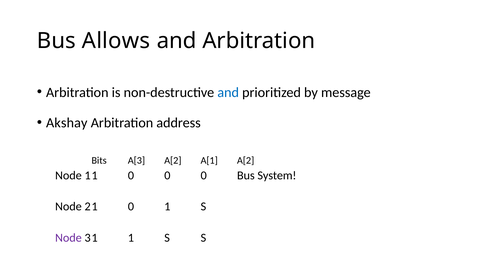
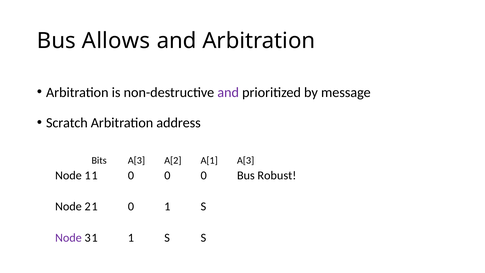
and colour: blue -> purple (228, 92)
Akshay: Akshay -> Scratch (67, 123)
A[1 A[2: A[2 -> A[3 (246, 160)
System: System -> Robust (277, 175)
